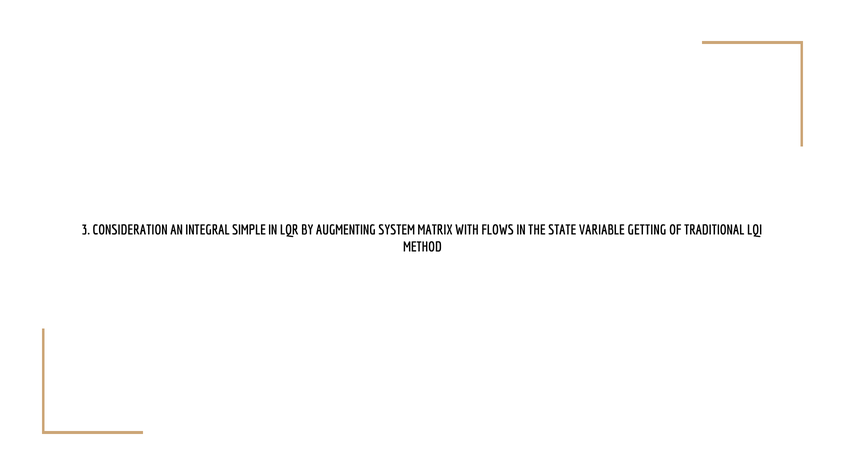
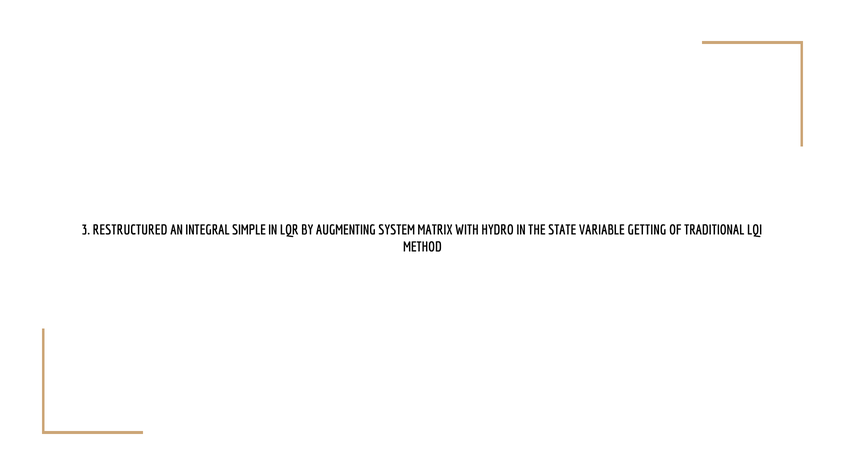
CONSIDERATION: CONSIDERATION -> RESTRUCTURED (130, 230)
FLOWS: FLOWS -> HYDRO (498, 230)
